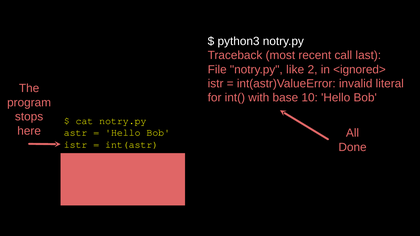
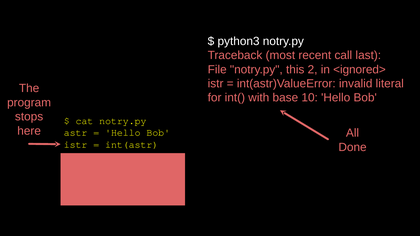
like: like -> this (295, 70)
